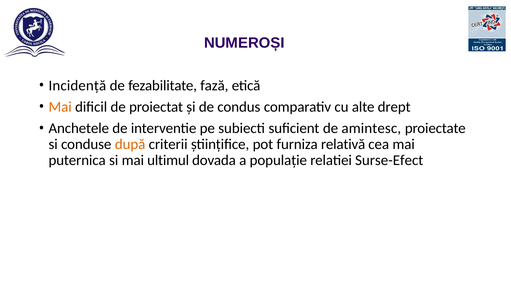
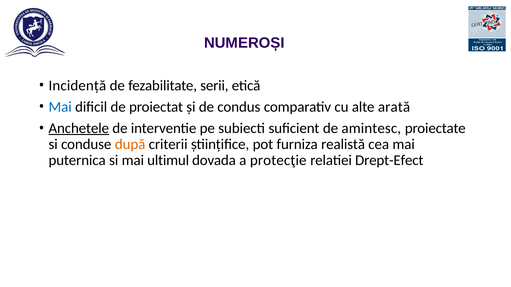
fază: fază -> serii (214, 86)
Mai colour: orange -> blue (60, 107)
drept: drept -> arată (394, 107)
Anchetele underline: none -> present (79, 128)
relativă: relativă -> realistă (343, 144)
populație: populație -> protecţie (278, 160)
Surse-Efect: Surse-Efect -> Drept-Efect (389, 160)
